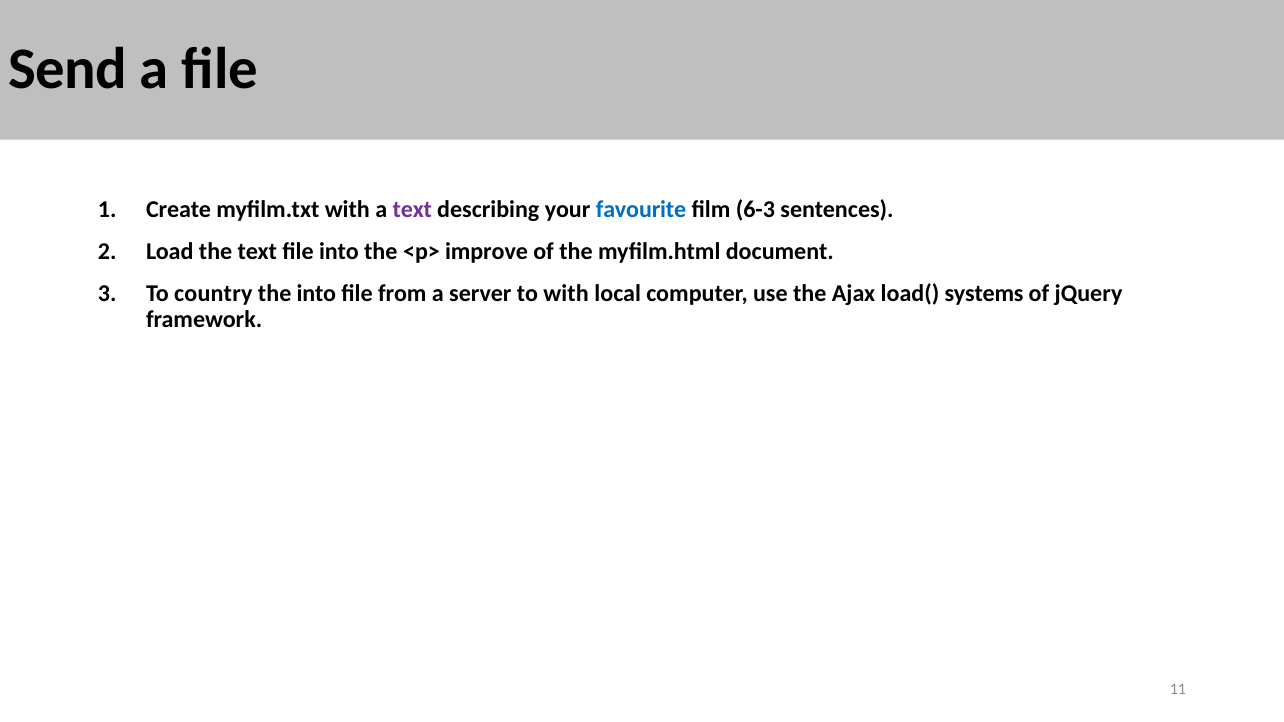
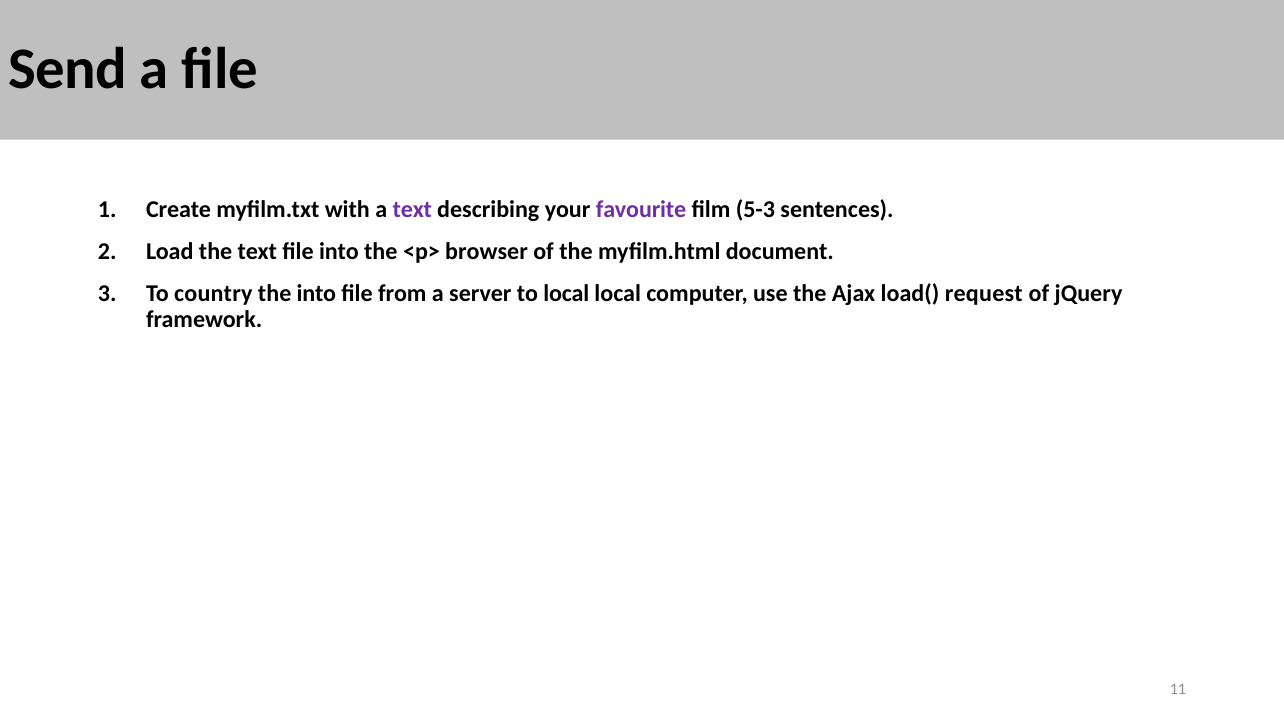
favourite colour: blue -> purple (641, 210)
6-3: 6-3 -> 5-3 (755, 210)
improve: improve -> browser (486, 252)
to with: with -> local (566, 294)
systems: systems -> request (984, 294)
